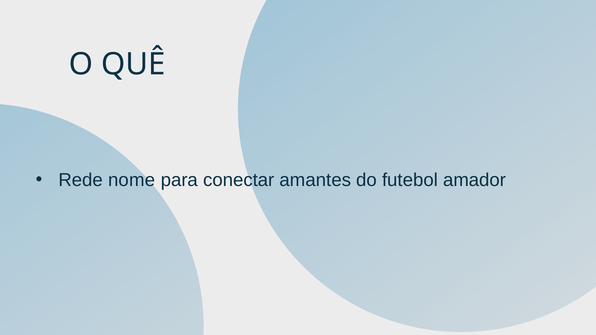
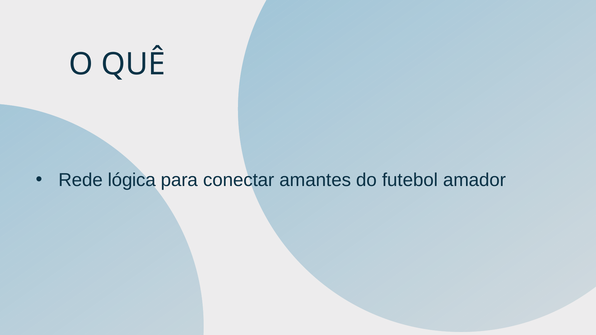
nome: nome -> lógica (132, 180)
